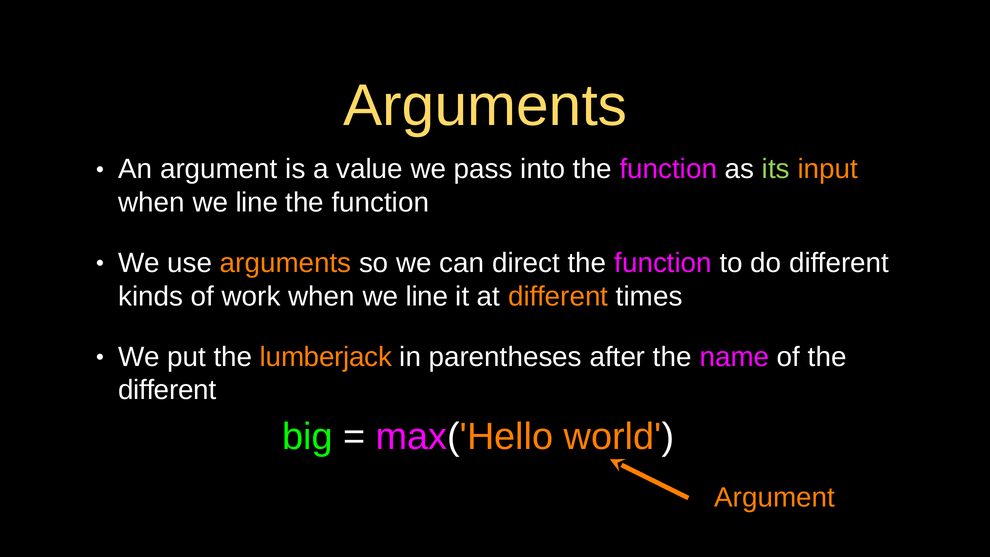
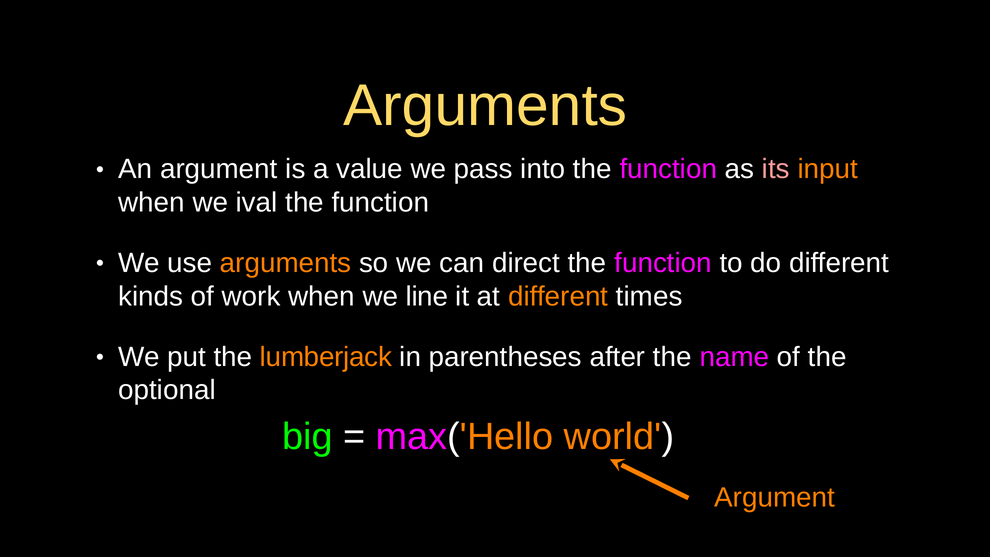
its colour: light green -> pink (776, 169)
line: line -> ival (257, 202)
different: different -> optional (167, 390)
